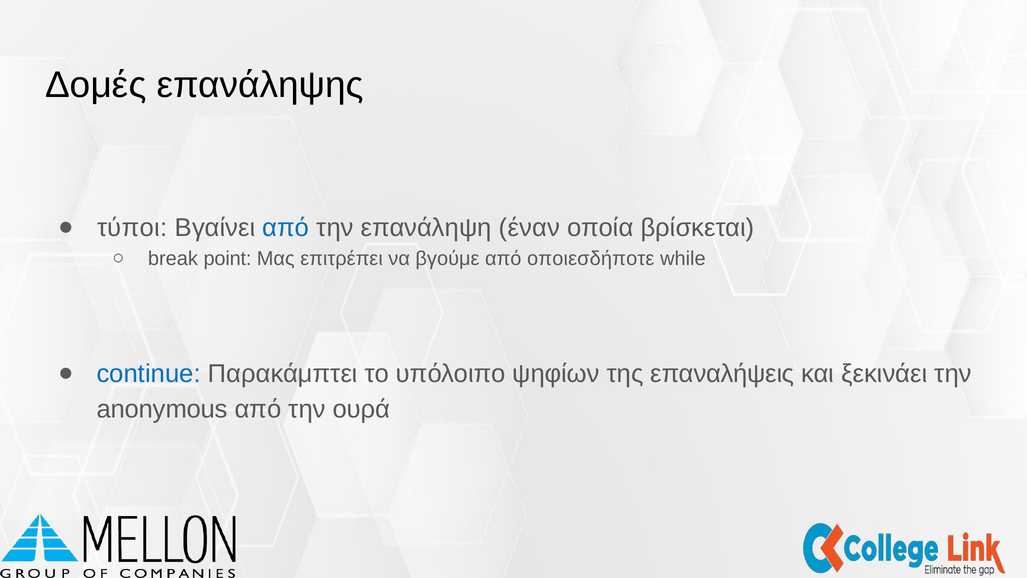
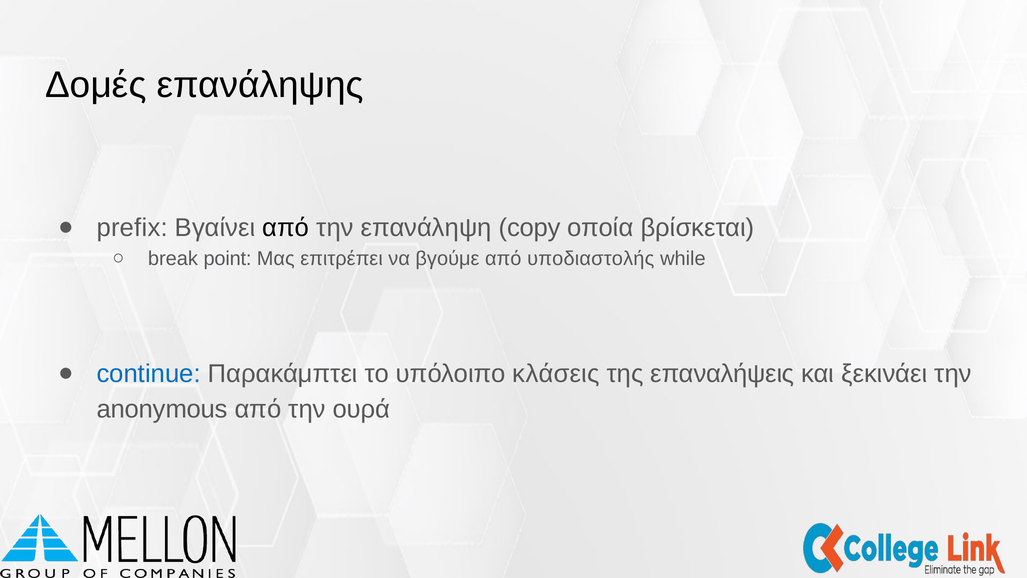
τύποι: τύποι -> prefix (132, 228)
από colour: blue -> black (286, 228)
έναν: έναν -> copy (530, 228)
οποιεσδήποτε: οποιεσδήποτε -> υποδιαστολής (591, 258)
ψηφίων: ψηφίων -> κλάσεις (556, 374)
